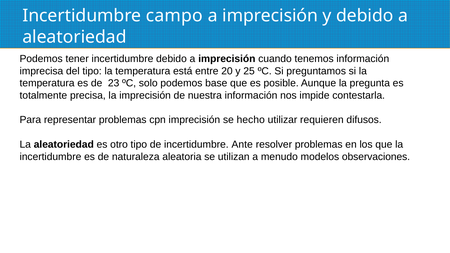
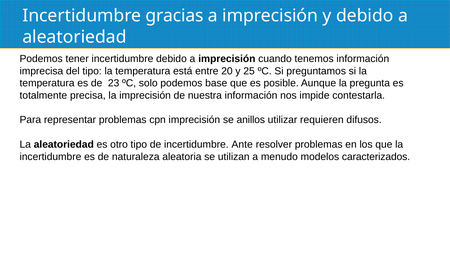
campo: campo -> gracias (175, 16)
hecho: hecho -> anillos (251, 120)
observaciones: observaciones -> caracterizados (376, 157)
